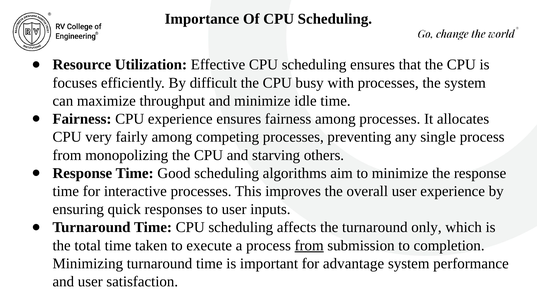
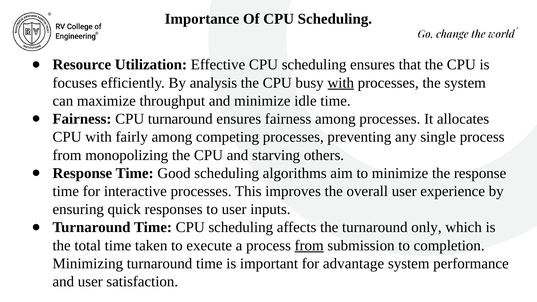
difficult: difficult -> analysis (213, 83)
with underline: none -> present (341, 83)
CPU experience: experience -> turnaround (180, 119)
CPU very: very -> with (99, 137)
